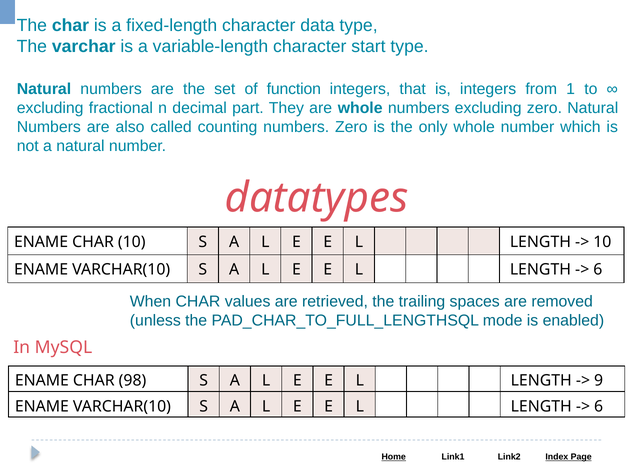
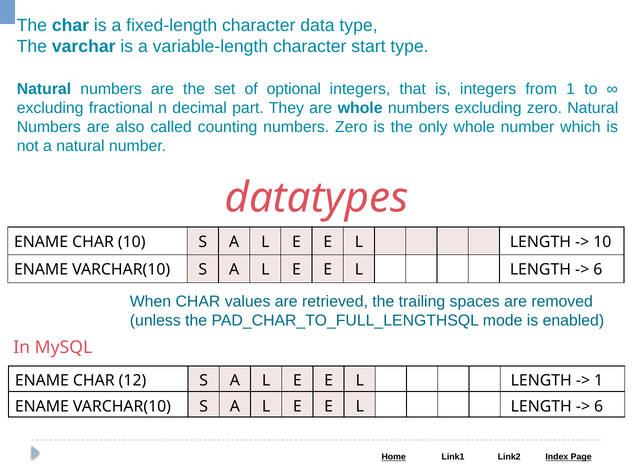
function: function -> optional (294, 89)
98: 98 -> 12 (133, 381)
9: 9 -> 1 (599, 381)
